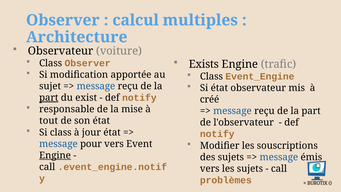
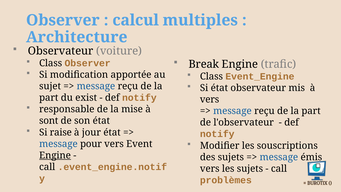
Exists: Exists -> Break (204, 64)
part underline: present -> none (49, 98)
créé: créé -> vers (210, 99)
tout: tout -> sont (49, 121)
Si class: class -> raise (61, 132)
